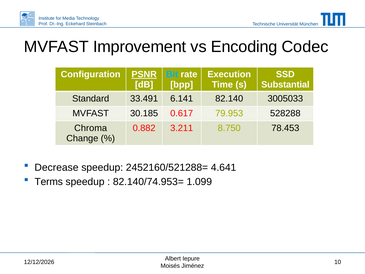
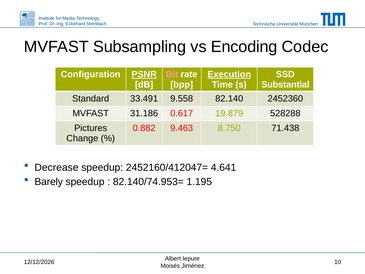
Improvement: Improvement -> Subsampling (140, 47)
Bit colour: light blue -> pink (172, 74)
Execution underline: none -> present (229, 74)
6.141: 6.141 -> 9.558 (182, 98)
3005033: 3005033 -> 2452360 (285, 98)
30.185: 30.185 -> 31.186 (144, 113)
79.953: 79.953 -> 19.879 (229, 113)
Chroma: Chroma -> Pictures (91, 128)
3.211: 3.211 -> 9.463 (182, 128)
78.453: 78.453 -> 71.438 (285, 128)
2452160/521288=: 2452160/521288= -> 2452160/412047= (167, 167)
Terms: Terms -> Barely (49, 182)
1.099: 1.099 -> 1.195 (199, 182)
